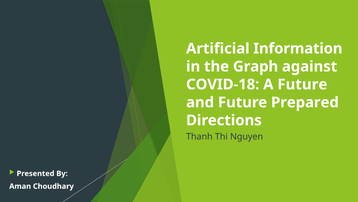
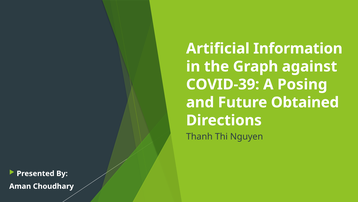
COVID-18: COVID-18 -> COVID-39 (223, 84)
A Future: Future -> Posing (302, 84)
Prepared: Prepared -> Obtained (305, 102)
